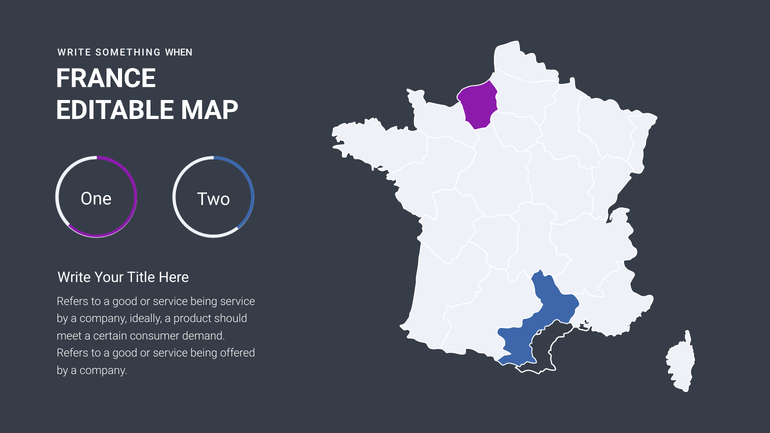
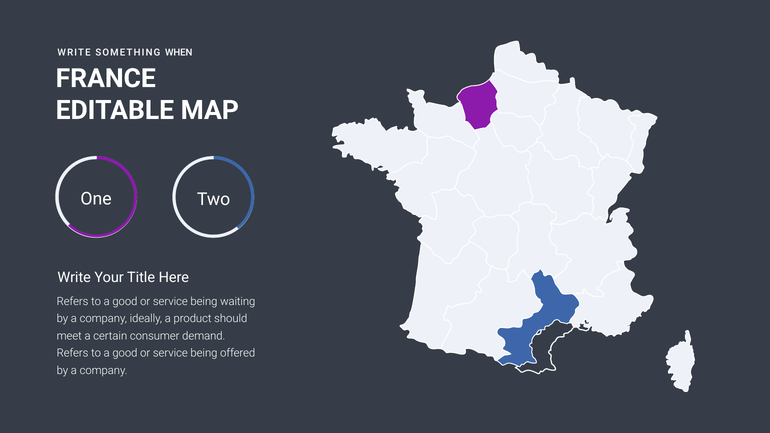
being service: service -> waiting (238, 302)
